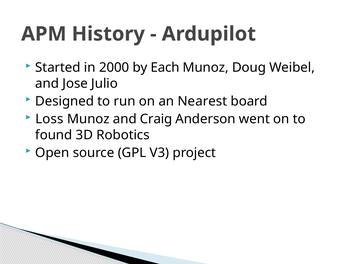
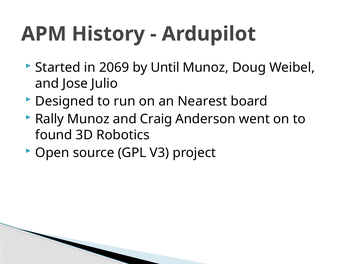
2000: 2000 -> 2069 (114, 68)
Each: Each -> Until (165, 68)
Loss: Loss -> Rally (49, 119)
